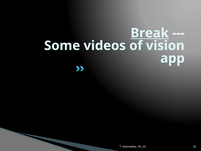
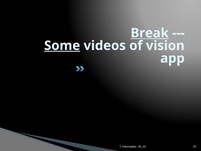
Some underline: none -> present (62, 46)
